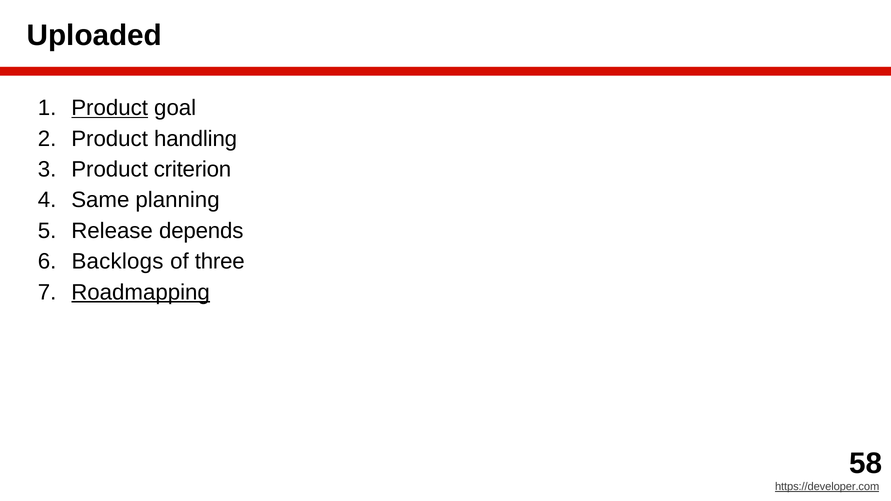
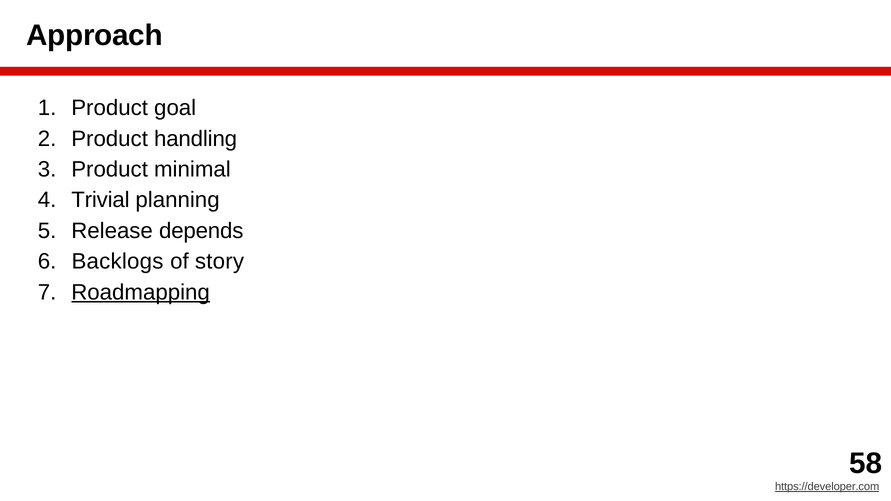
Uploaded: Uploaded -> Approach (95, 35)
Product underline: present -> none (110, 108)
criterion: criterion -> minimal (192, 169)
Same: Same -> Trivial (100, 200)
three: three -> story (220, 262)
